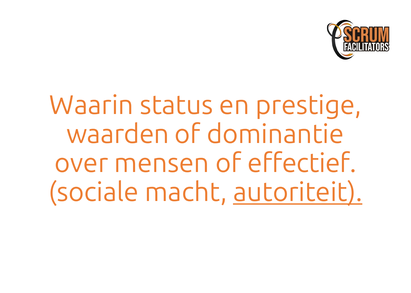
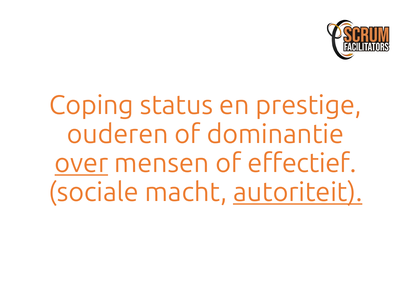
Waarin: Waarin -> Coping (91, 105)
waarden: waarden -> ouderen (118, 134)
over underline: none -> present (81, 163)
